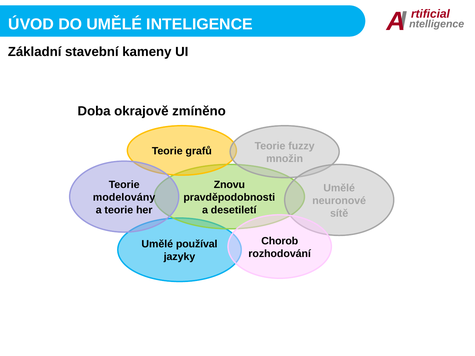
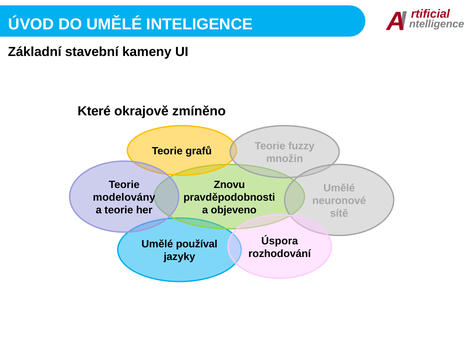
Doba: Doba -> Které (94, 111)
desetiletí: desetiletí -> objeveno (234, 210)
Chorob: Chorob -> Úspora (280, 241)
